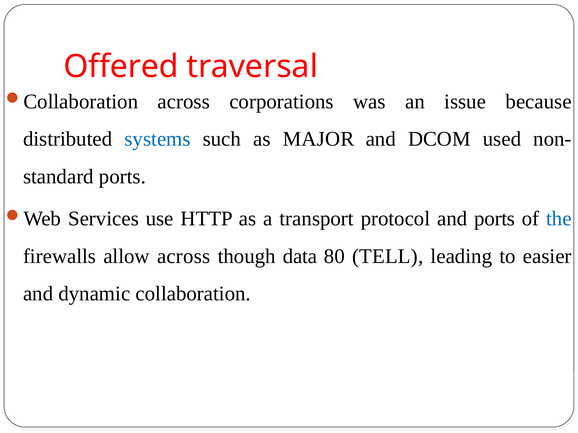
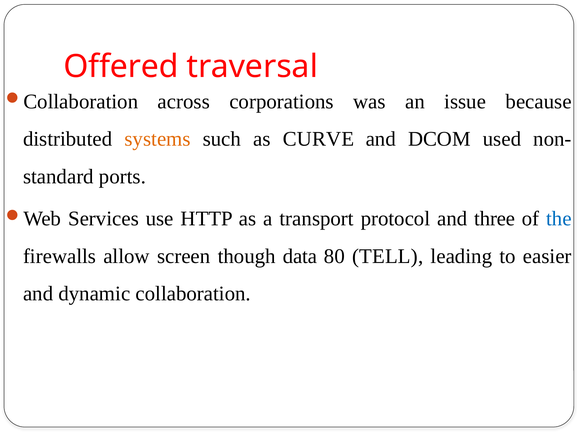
systems colour: blue -> orange (158, 139)
MAJOR: MAJOR -> CURVE (319, 139)
and ports: ports -> three (495, 219)
allow across: across -> screen (184, 256)
